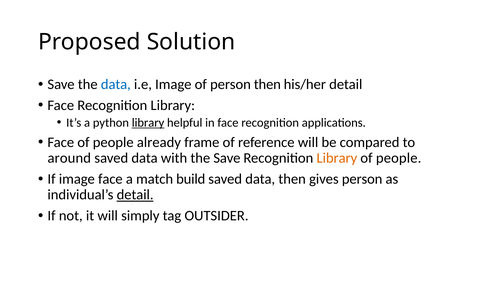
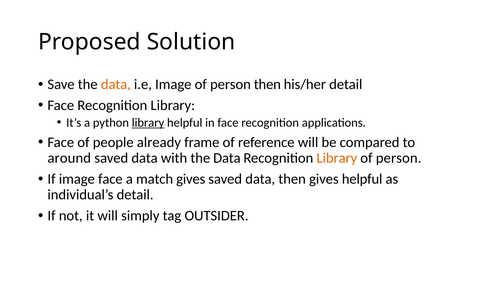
data colour: blue -> orange (116, 85)
with the Save: Save -> Data (227, 158)
people: people -> person (399, 158)
match build: build -> gives (191, 179)
gives person: person -> helpful (362, 179)
detail underline: present -> none (135, 195)
